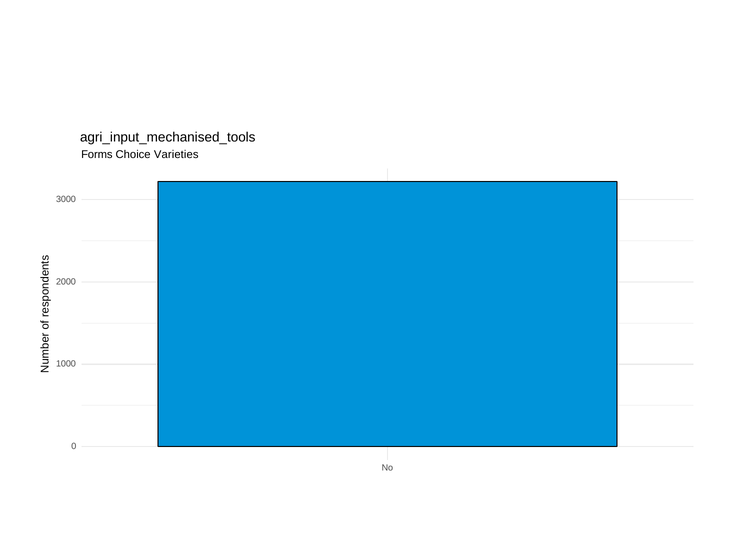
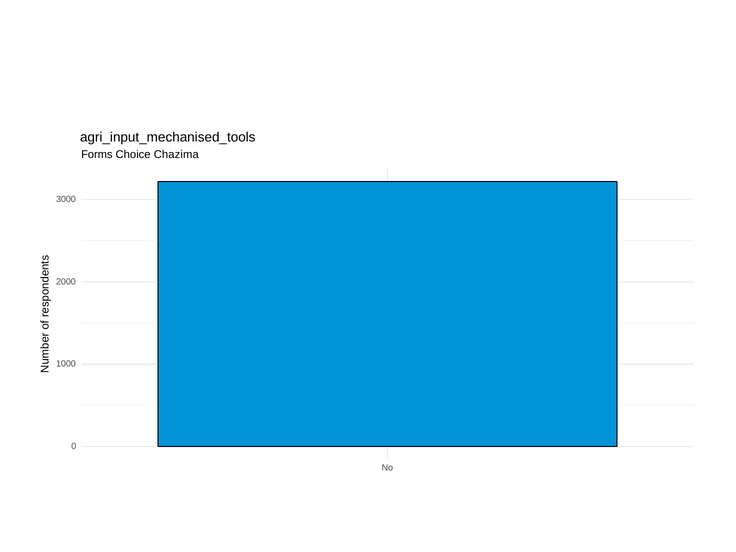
Varieties: Varieties -> Chazima (176, 155)
